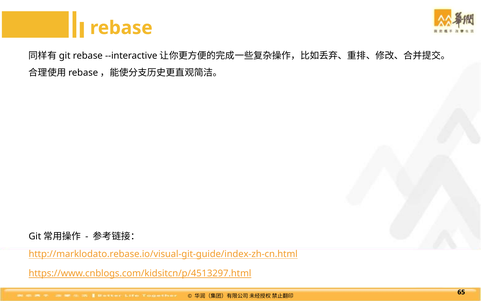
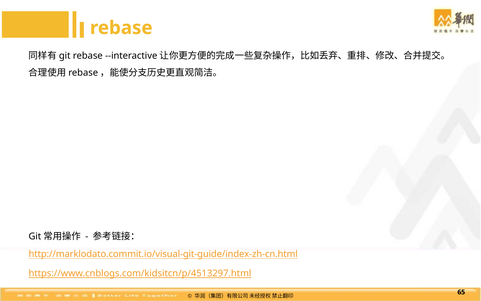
http://marklodato.rebase.io/visual-git-guide/index-zh-cn.html: http://marklodato.rebase.io/visual-git-guide/index-zh-cn.html -> http://marklodato.commit.io/visual-git-guide/index-zh-cn.html (163, 254)
